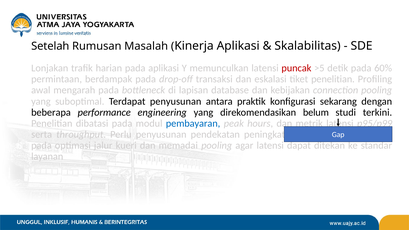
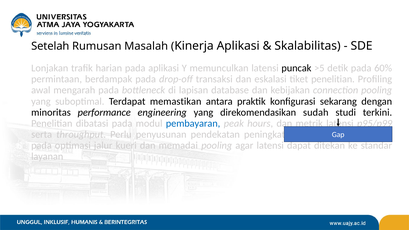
puncak colour: red -> black (296, 68)
Terdapat penyusunan: penyusunan -> memastikan (176, 101)
beberapa: beberapa -> minoritas (51, 112)
belum: belum -> sudah (316, 112)
